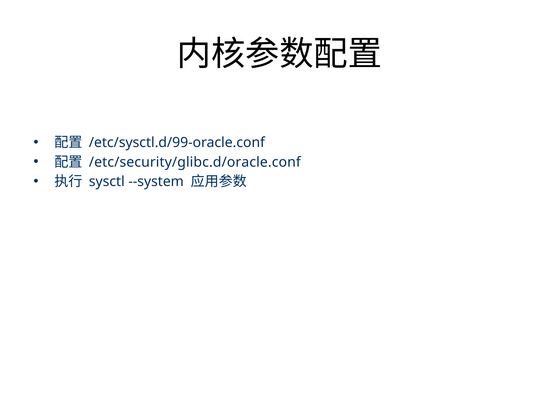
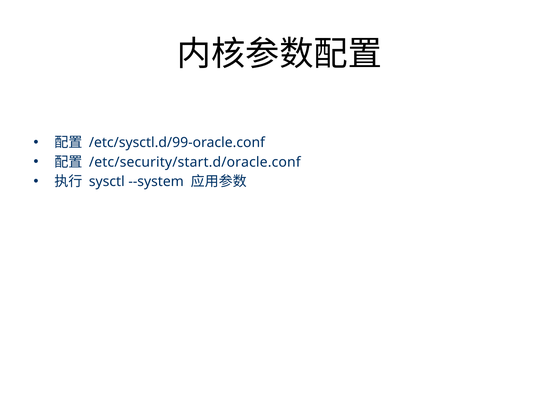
/etc/security/glibc.d/oracle.conf: /etc/security/glibc.d/oracle.conf -> /etc/security/start.d/oracle.conf (195, 162)
